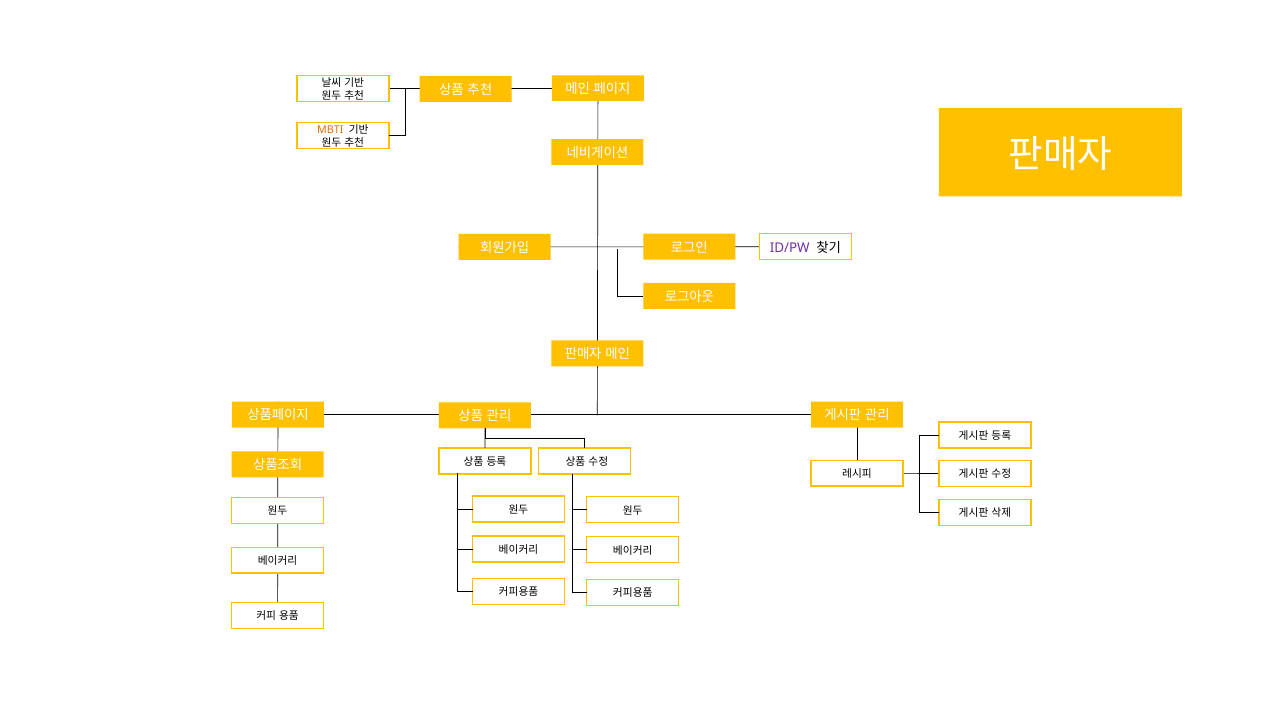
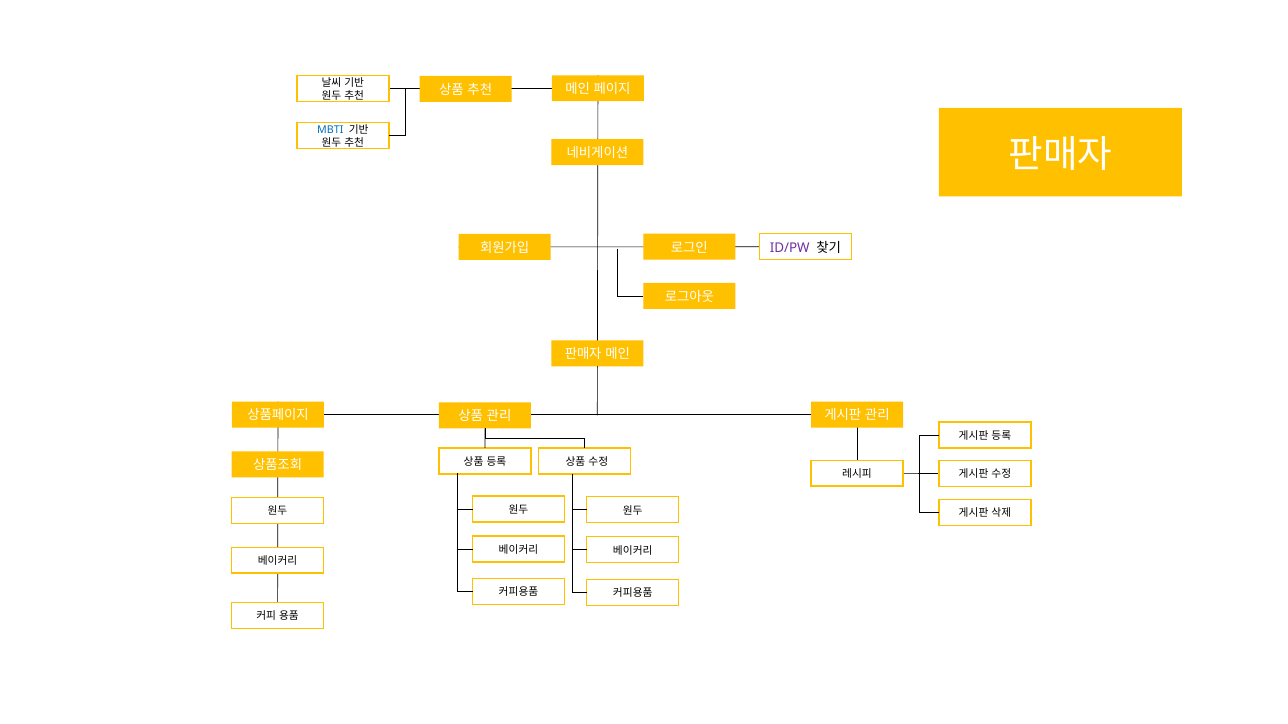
MBTI colour: orange -> blue (330, 130)
